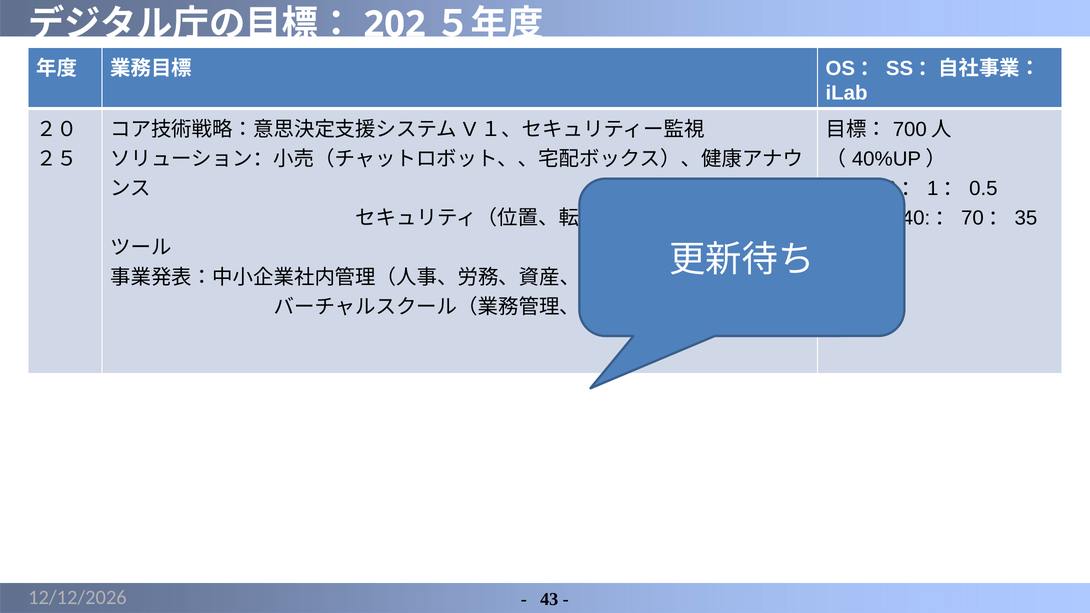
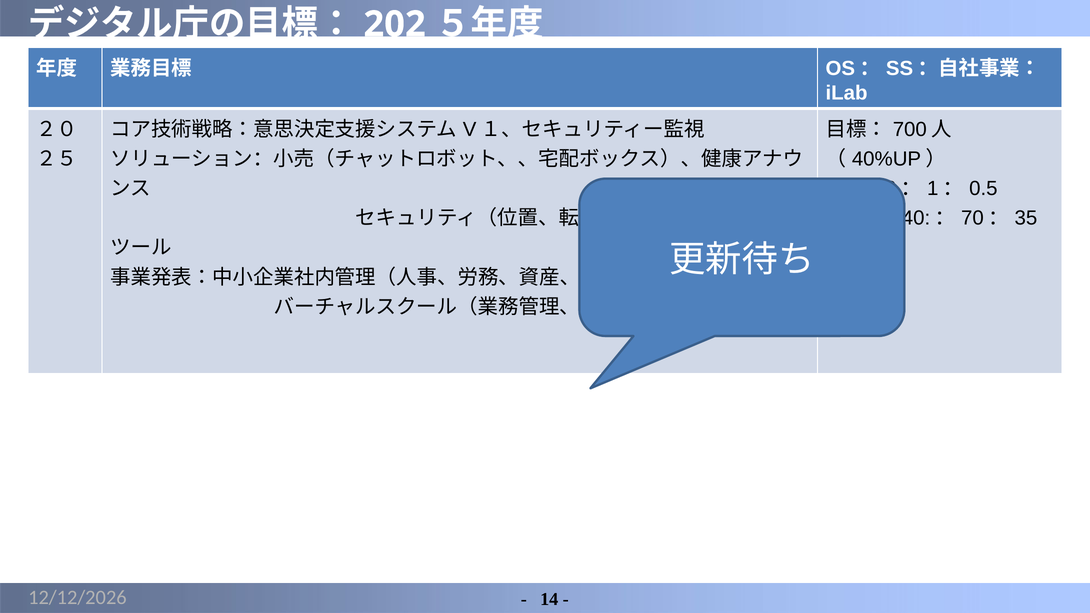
43: 43 -> 14 (549, 599)
